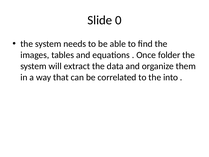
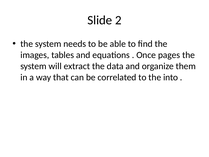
0: 0 -> 2 (118, 20)
folder: folder -> pages (169, 55)
